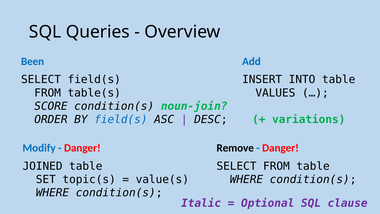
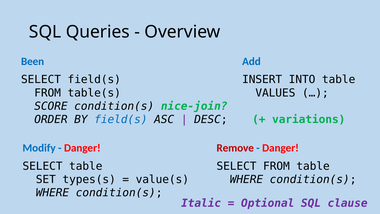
noun-join: noun-join -> nice-join (194, 106)
Remove colour: black -> red (235, 148)
JOINED: JOINED -> SELECT (43, 166)
topic(s: topic(s -> types(s (89, 179)
